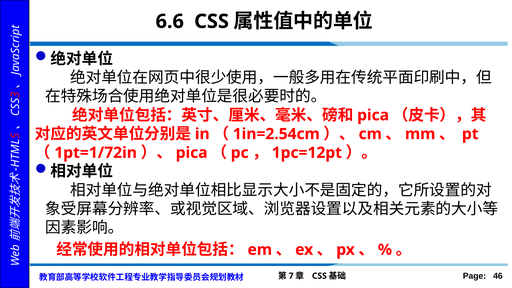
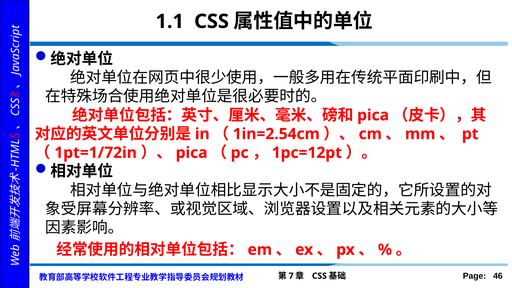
6.6: 6.6 -> 1.1 (170, 21)
